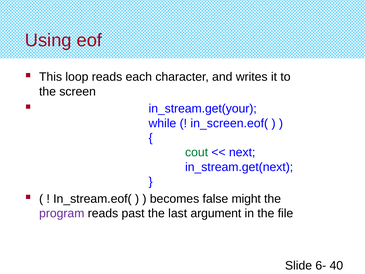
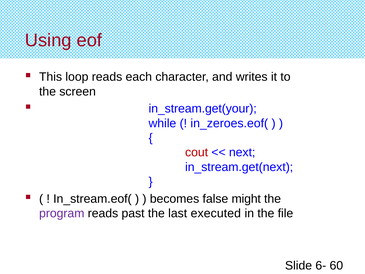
in_screen.eof(: in_screen.eof( -> in_zeroes.eof( (229, 123)
cout colour: green -> red (197, 152)
argument: argument -> executed (216, 213)
40: 40 -> 60 (336, 265)
